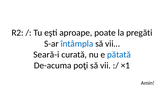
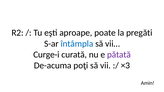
Seară-i: Seară-i -> Curge-i (46, 55)
pătată colour: blue -> purple (119, 55)
×1: ×1 -> ×3 (125, 66)
